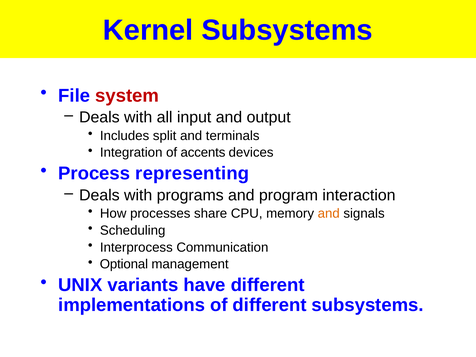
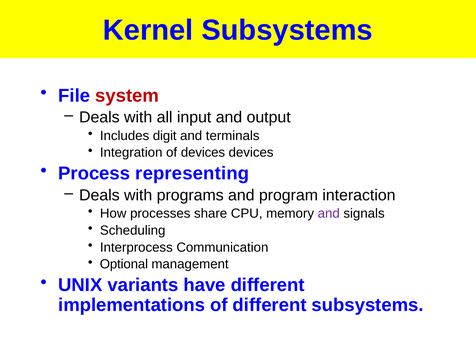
split: split -> digit (165, 136)
of accents: accents -> devices (203, 153)
and colour: orange -> purple (329, 214)
